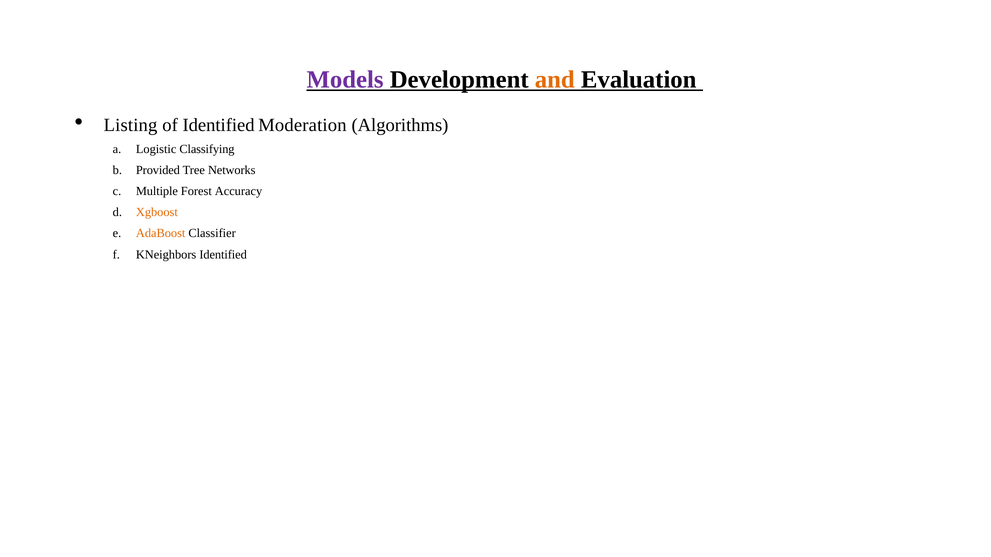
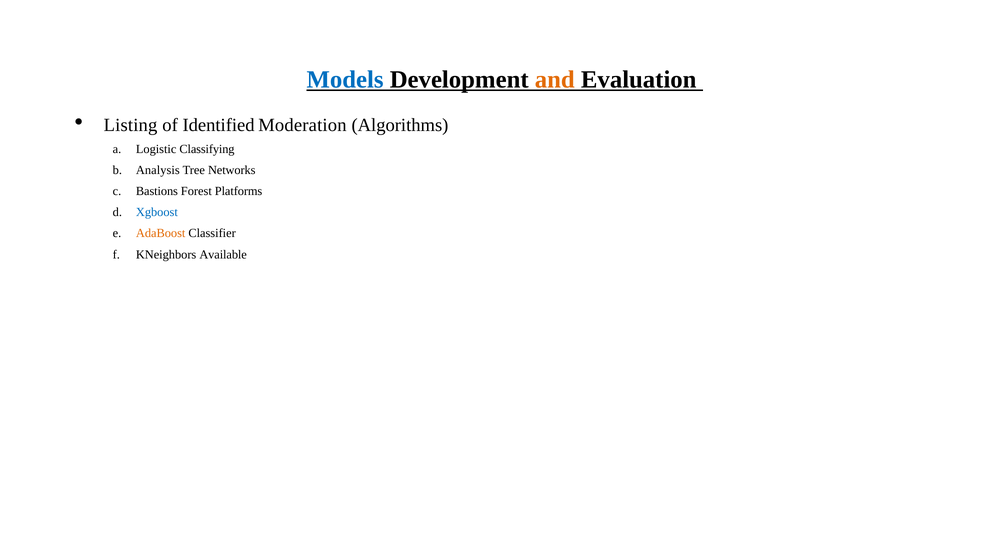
Models colour: purple -> blue (345, 79)
Provided: Provided -> Analysis (158, 170)
Multiple: Multiple -> Bastions (157, 191)
Accuracy: Accuracy -> Platforms (239, 191)
Xgboost colour: orange -> blue (157, 213)
KNeighbors Identified: Identified -> Available (223, 255)
